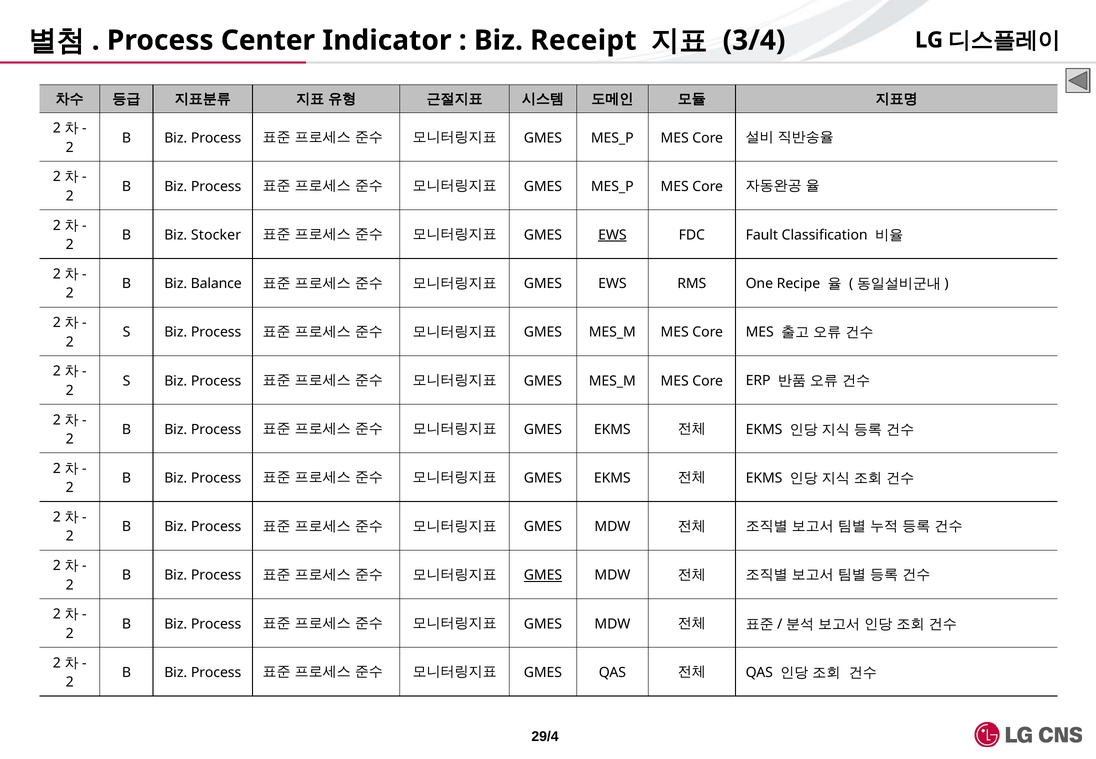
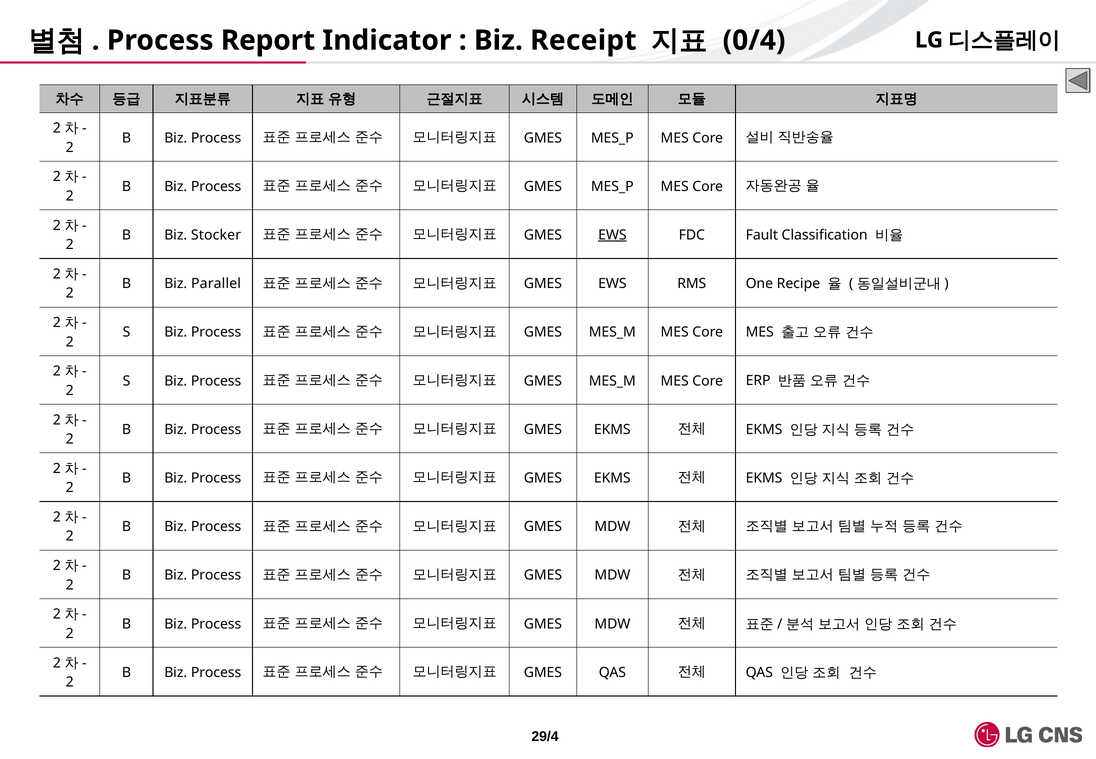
Center: Center -> Report (268, 40)
3/4: 3/4 -> 0/4 (754, 40)
Balance: Balance -> Parallel (216, 284)
GMES underline: present -> none (543, 575)
